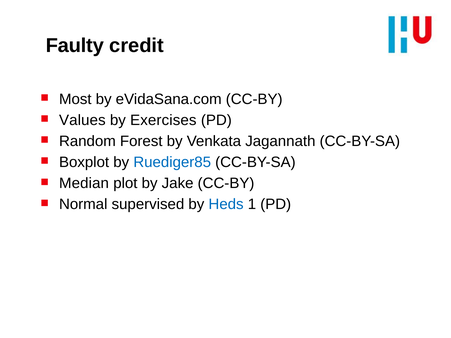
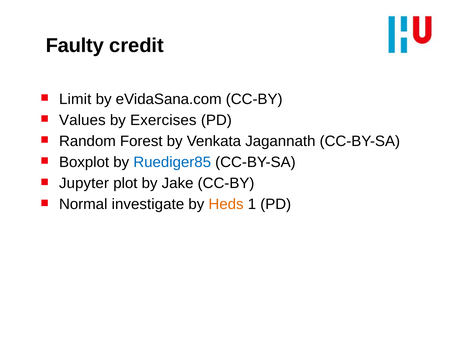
Most: Most -> Limit (75, 99)
Median: Median -> Jupyter (84, 183)
supervised: supervised -> investigate (148, 204)
Heds colour: blue -> orange (226, 204)
